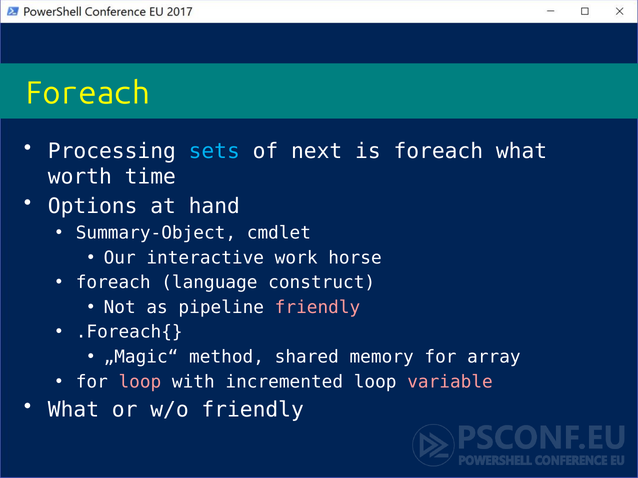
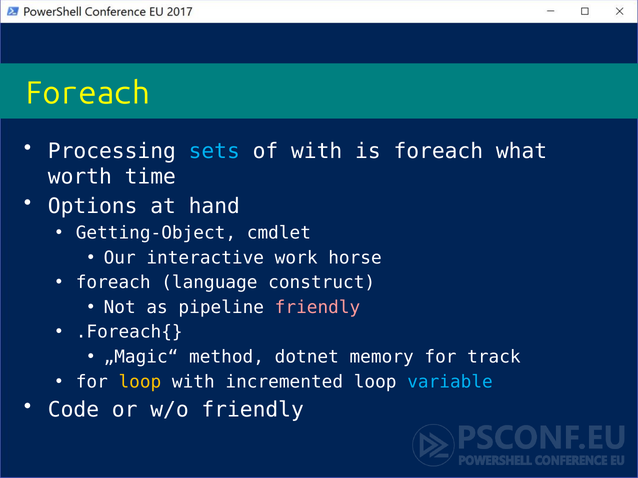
of next: next -> with (317, 151)
Summary-Object: Summary-Object -> Getting-Object (156, 233)
shared: shared -> dotnet (307, 357)
array: array -> track (494, 357)
loop colour: pink -> yellow (140, 382)
variable colour: pink -> light blue (450, 382)
What: What -> Code (73, 410)
